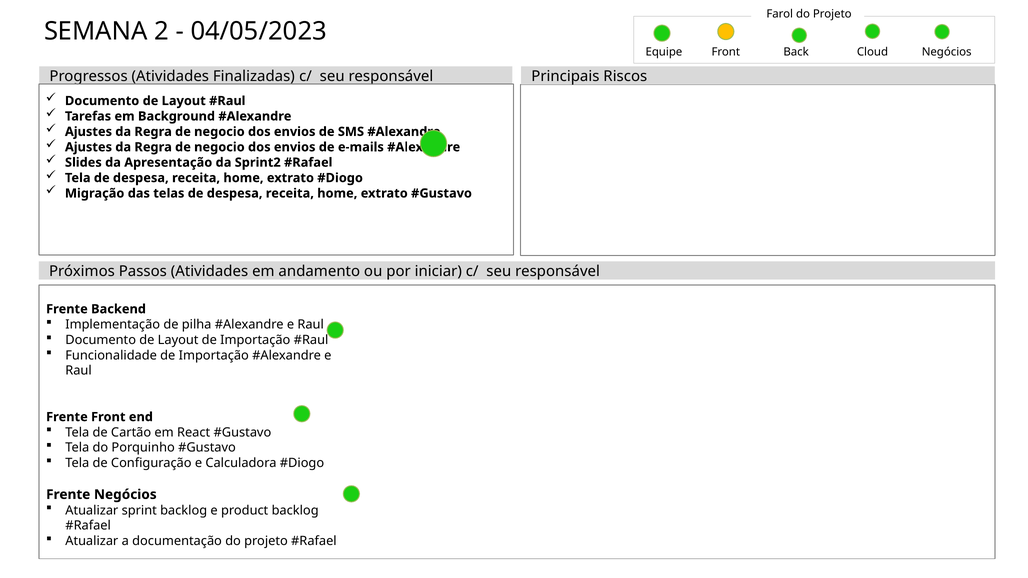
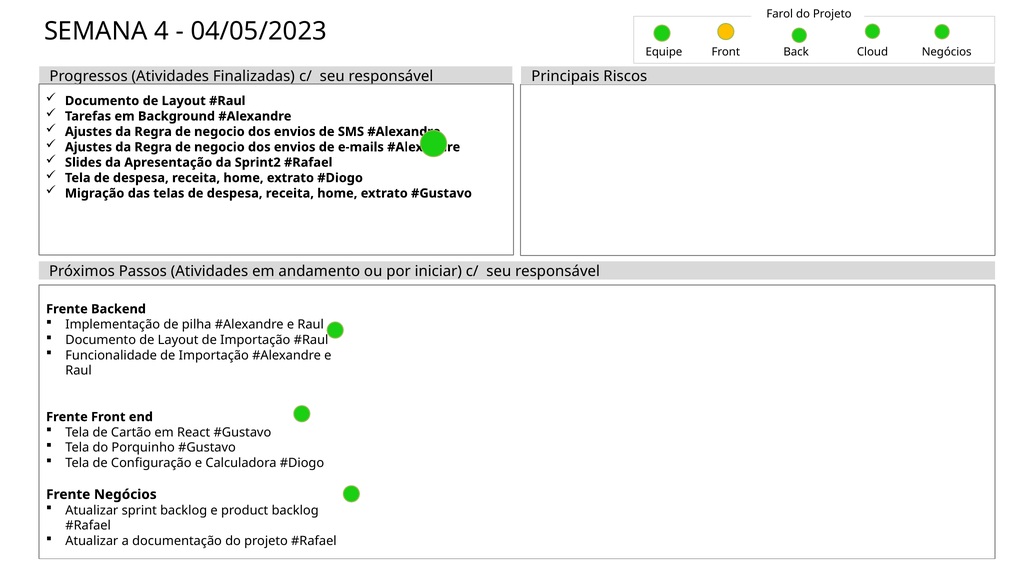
2: 2 -> 4 (162, 31)
